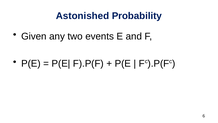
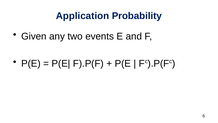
Astonished: Astonished -> Application (83, 16)
